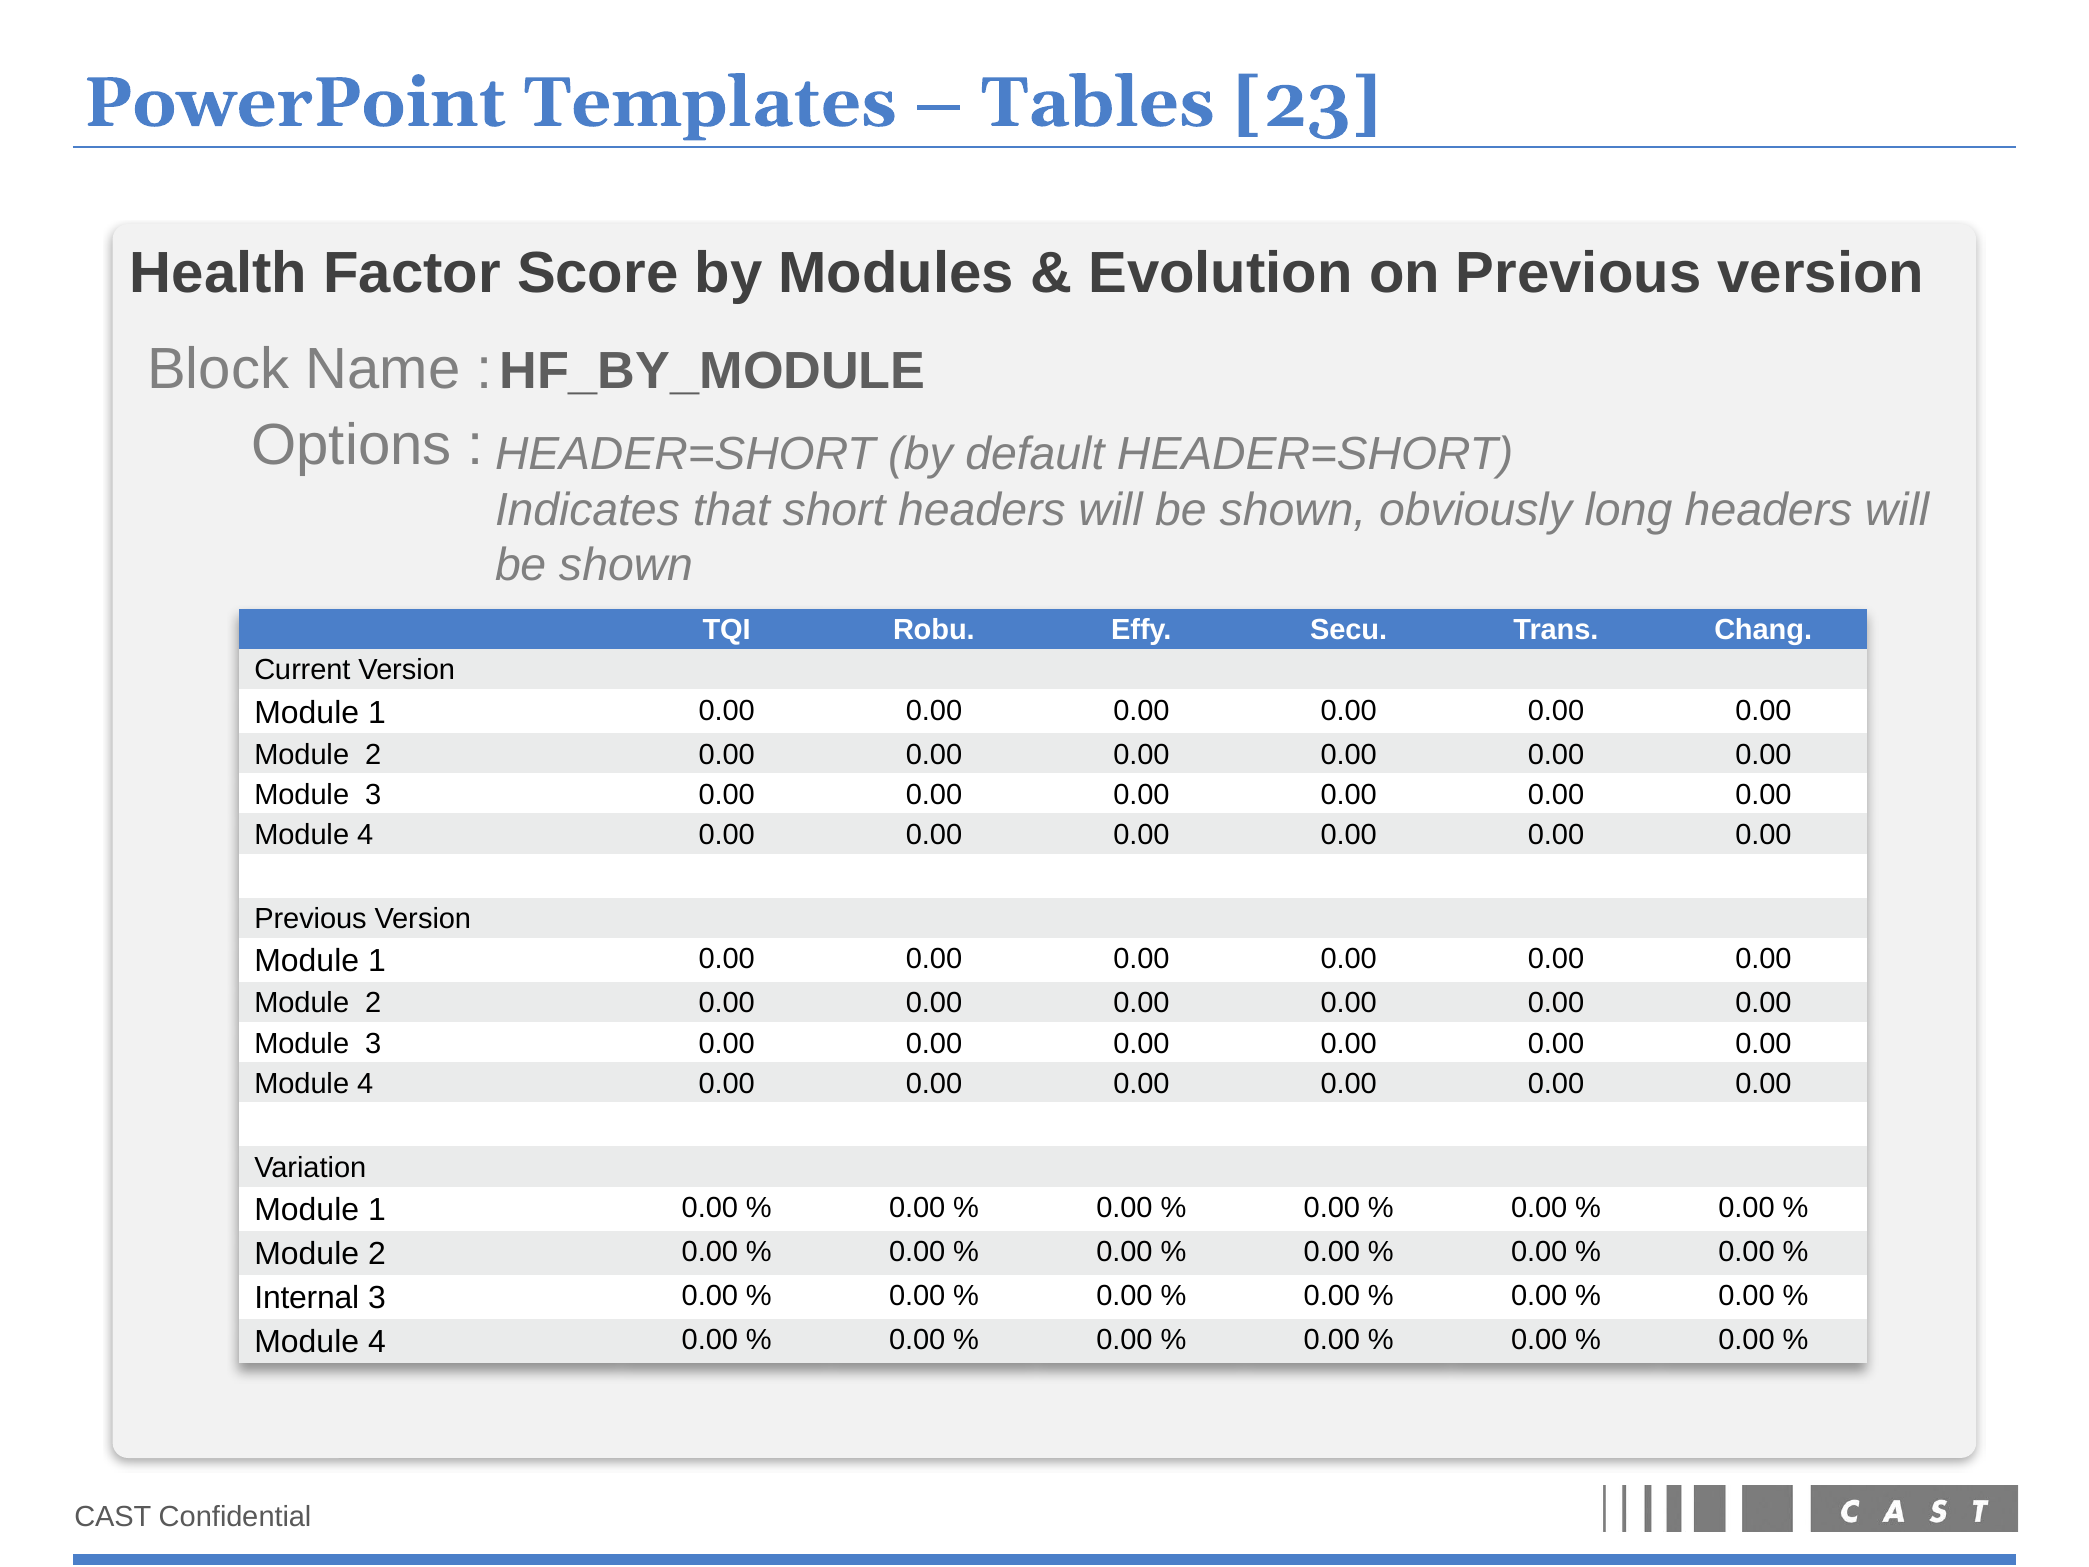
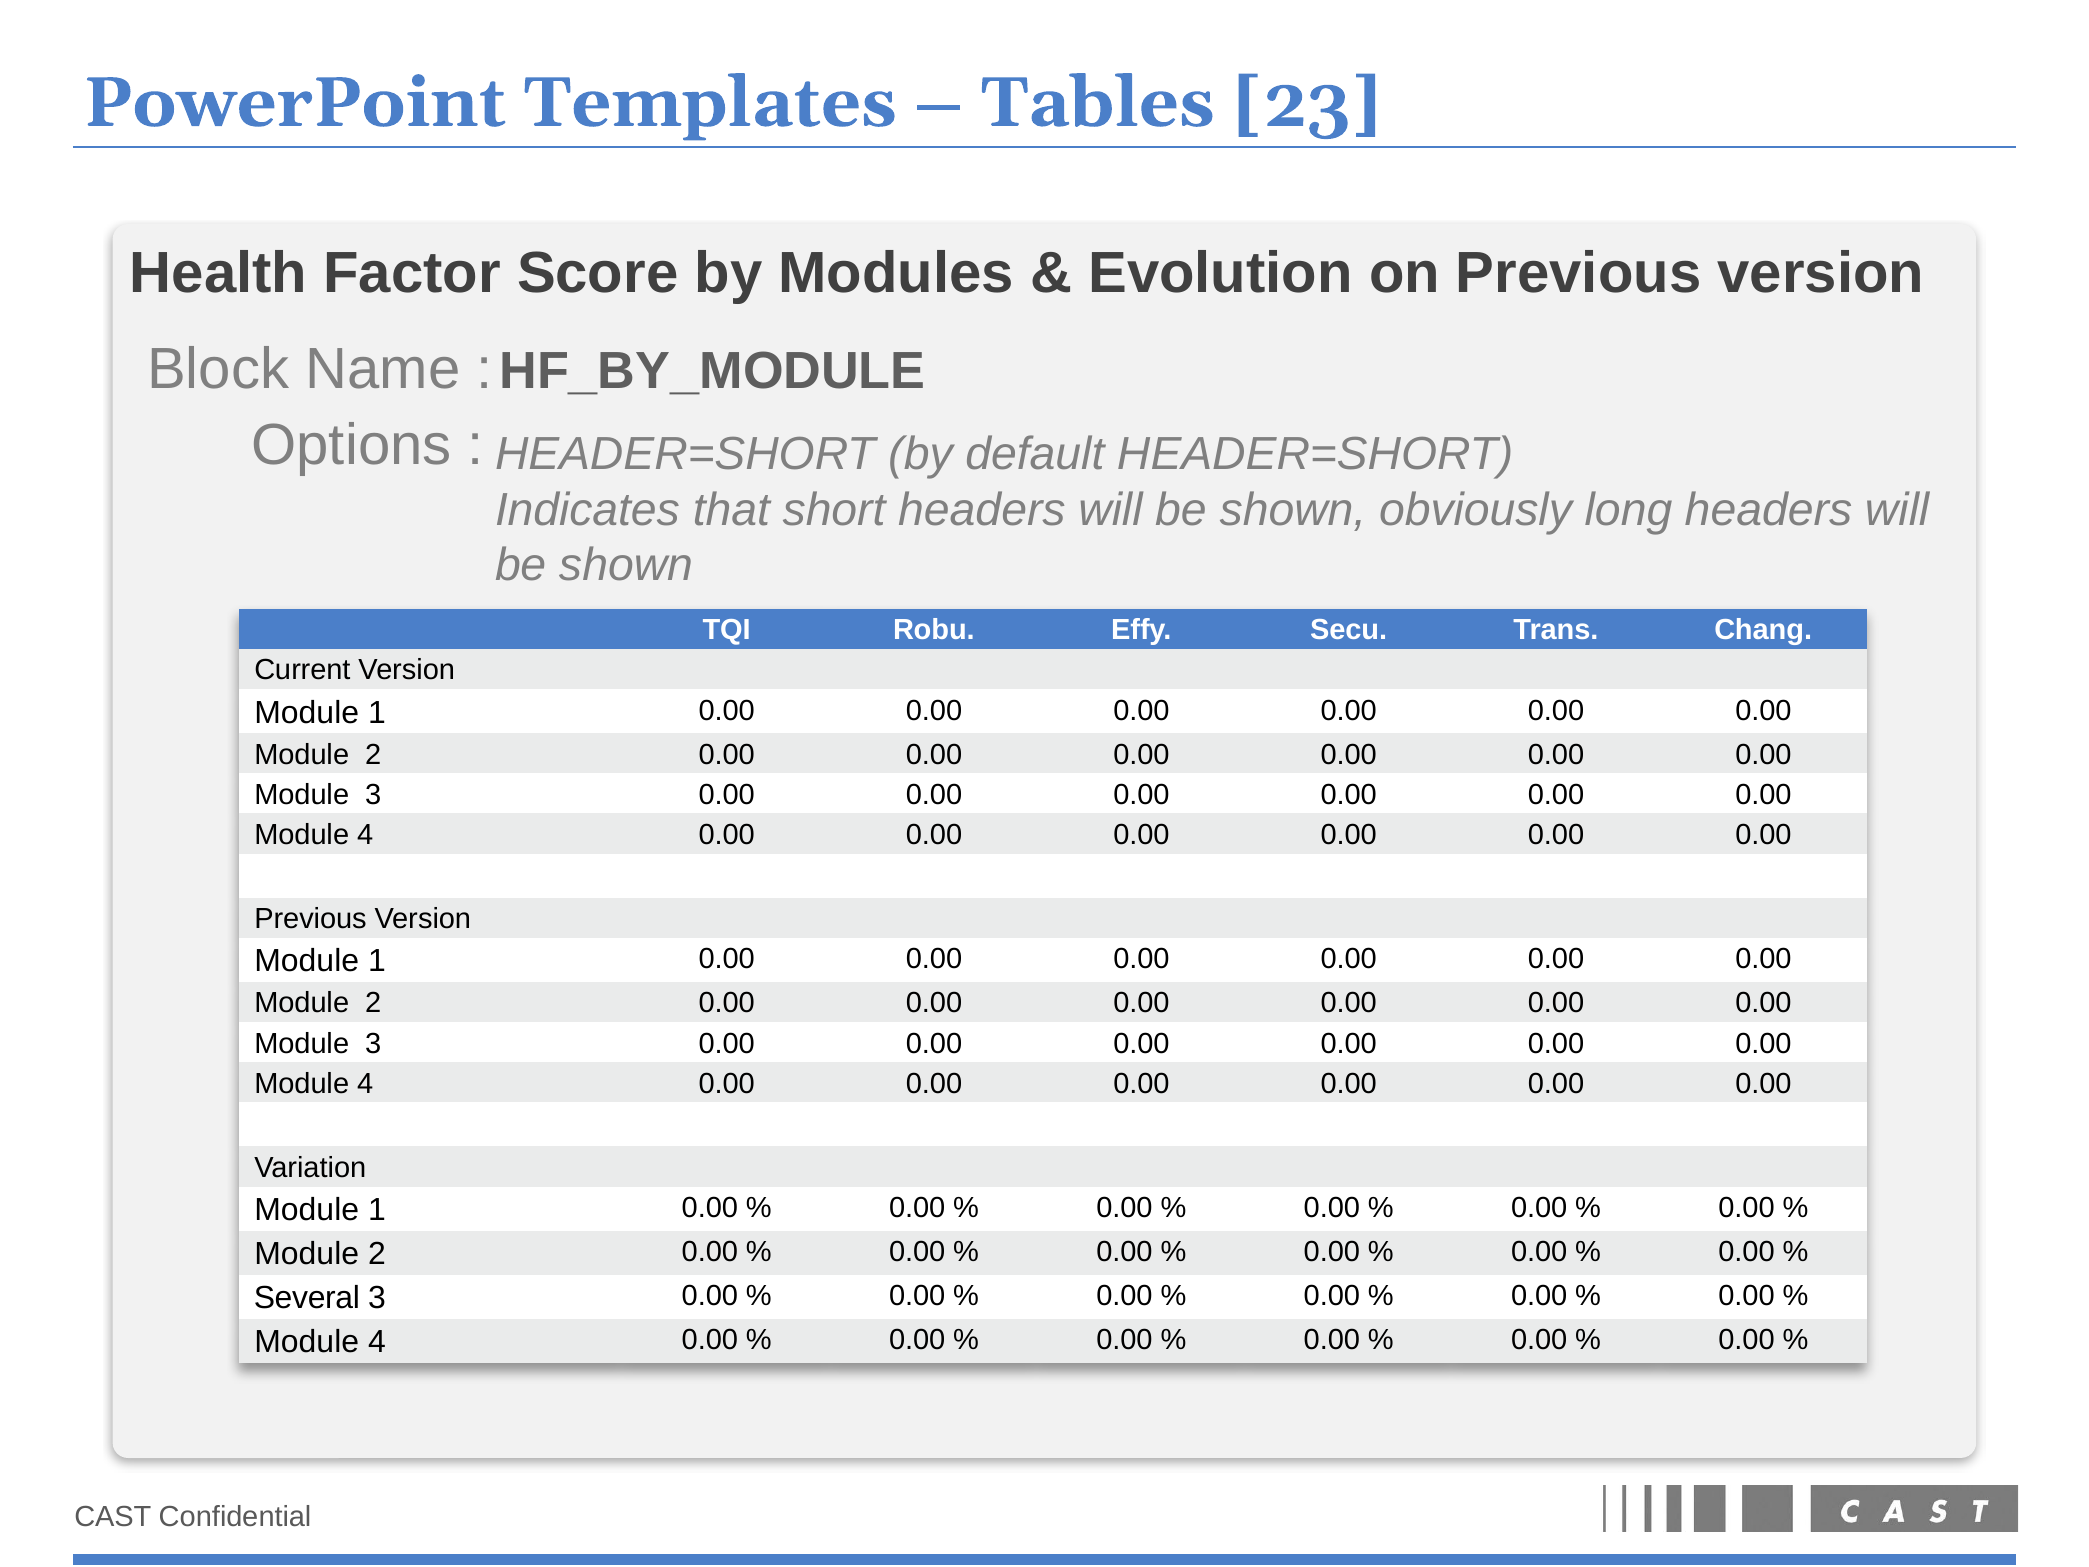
Internal: Internal -> Several (307, 1298)
